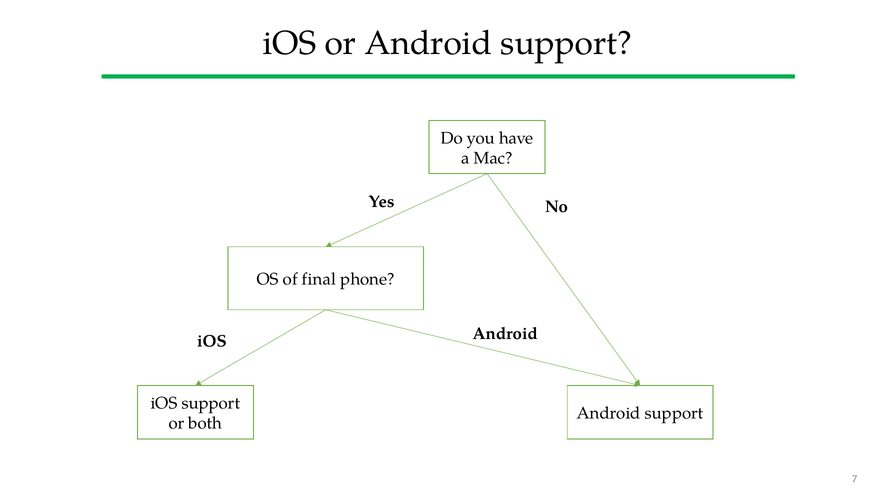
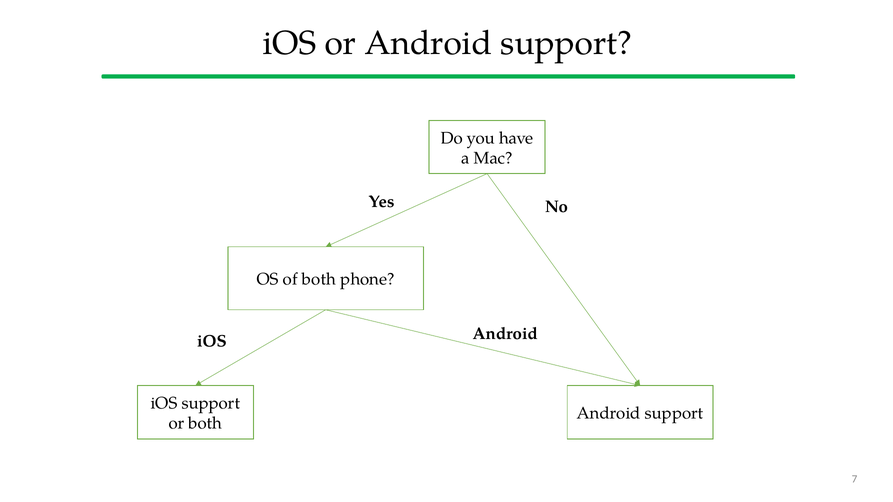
of final: final -> both (319, 280)
